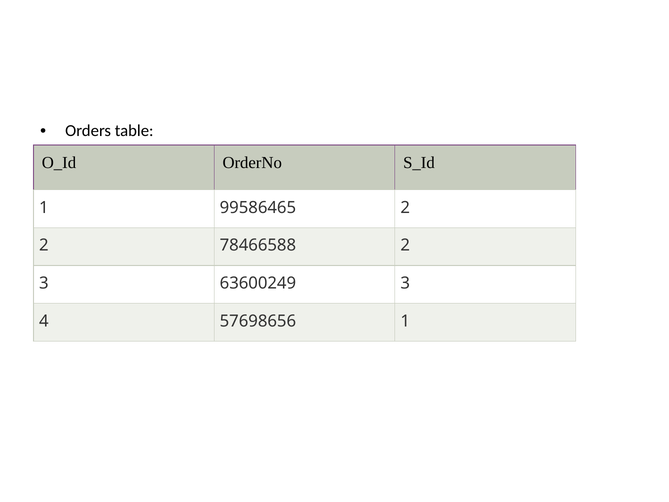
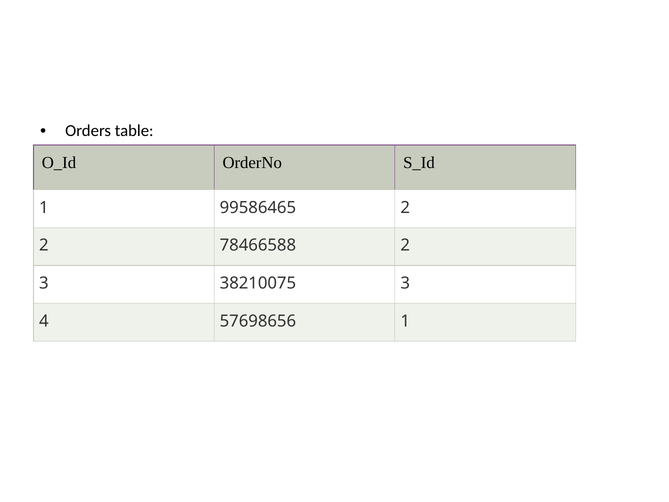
63600249: 63600249 -> 38210075 (258, 283)
